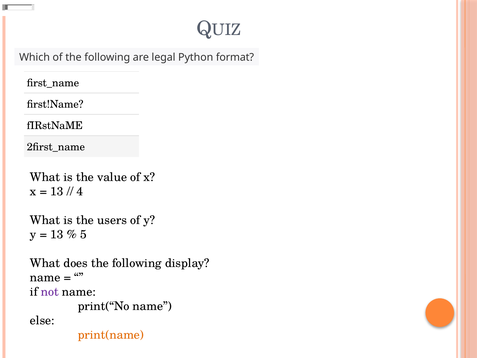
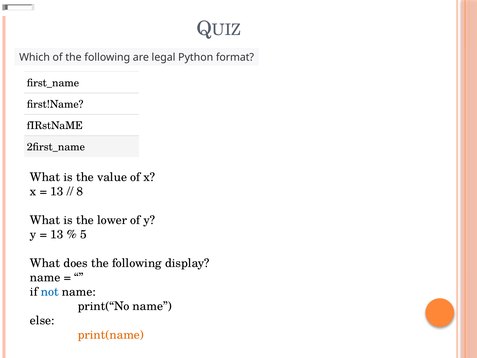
4: 4 -> 8 (80, 192)
users: users -> lower (112, 220)
not colour: purple -> blue (50, 292)
